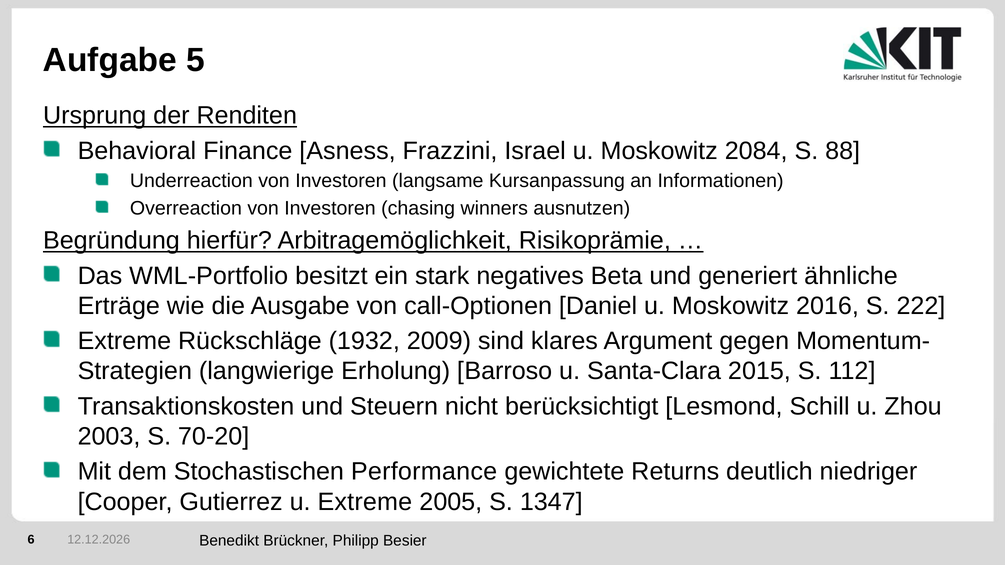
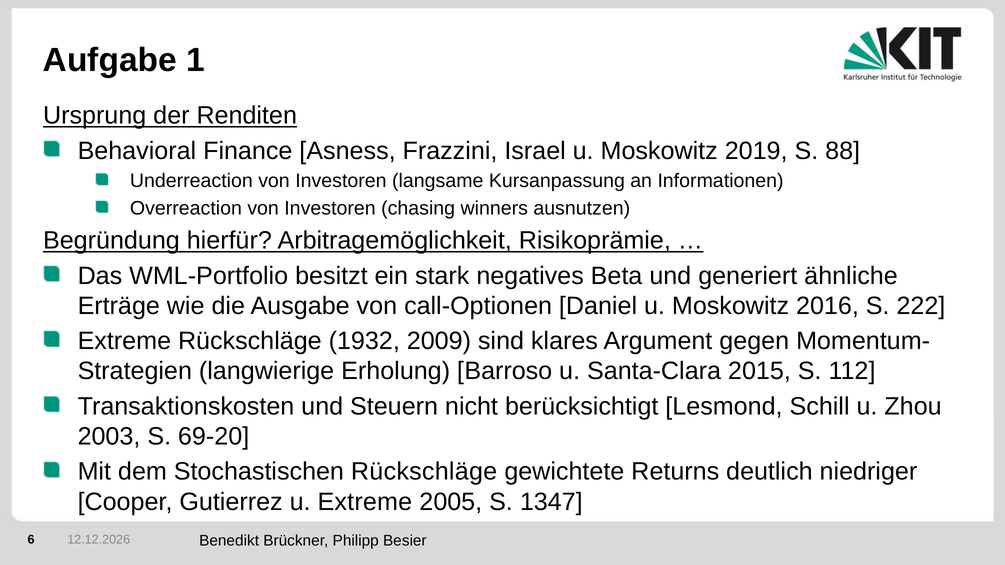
5: 5 -> 1 (195, 60)
2084: 2084 -> 2019 (756, 151)
70-20: 70-20 -> 69-20 (214, 437)
Stochastischen Performance: Performance -> Rückschläge (424, 472)
